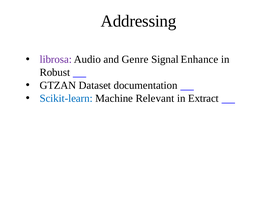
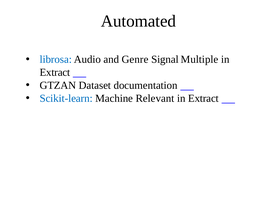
Addressing: Addressing -> Automated (138, 21)
librosa colour: purple -> blue (56, 59)
Enhance: Enhance -> Multiple (200, 59)
Robust: Robust -> Extract (55, 72)
